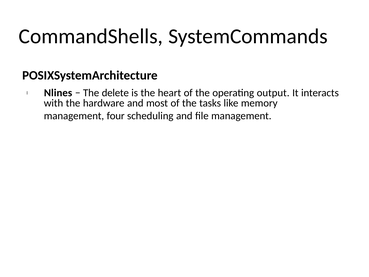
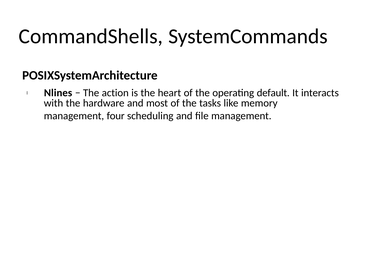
delete: delete -> action (115, 93)
output: output -> default (273, 93)
